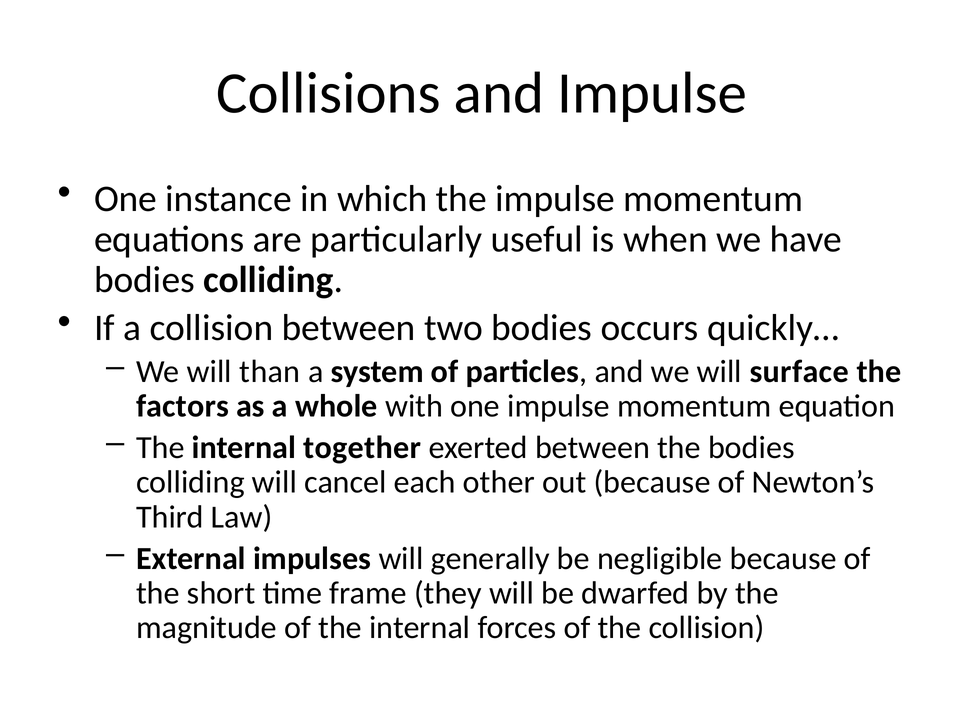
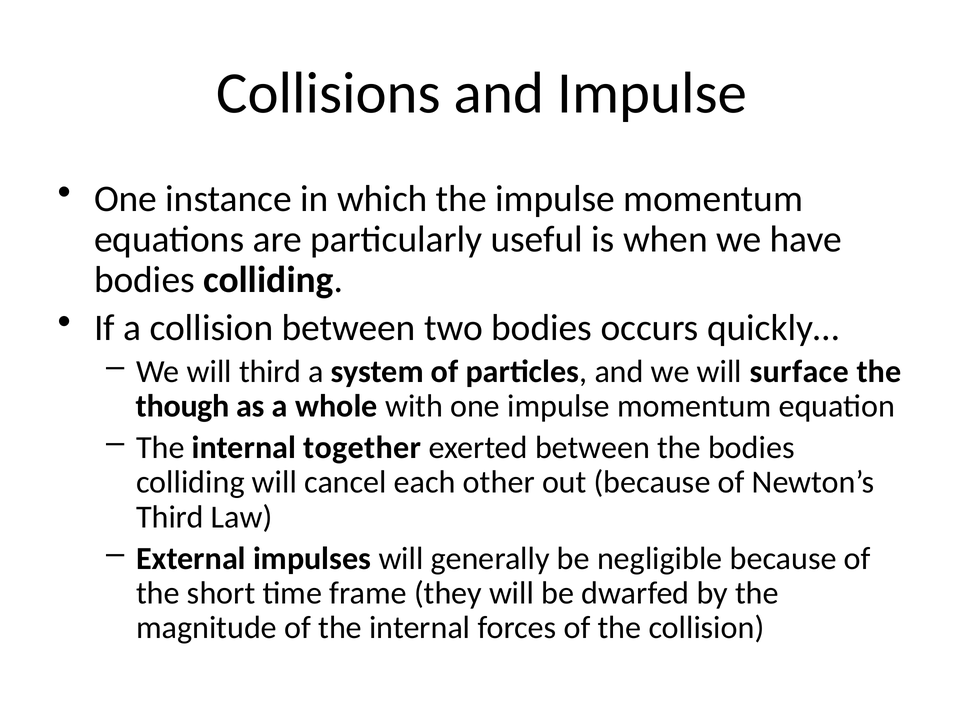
will than: than -> third (270, 372)
factors: factors -> though (183, 406)
